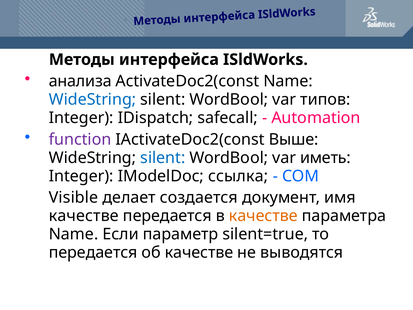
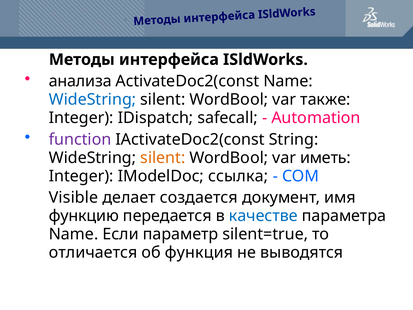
типов: типов -> также (325, 99)
Выше: Выше -> String (294, 139)
silent colour: blue -> orange (163, 158)
качестве: качестве -> функцию (84, 216)
качестве colour: orange -> blue (263, 216)
передается: передается -> отличается (93, 252)
об качестве: качестве -> функция (199, 252)
